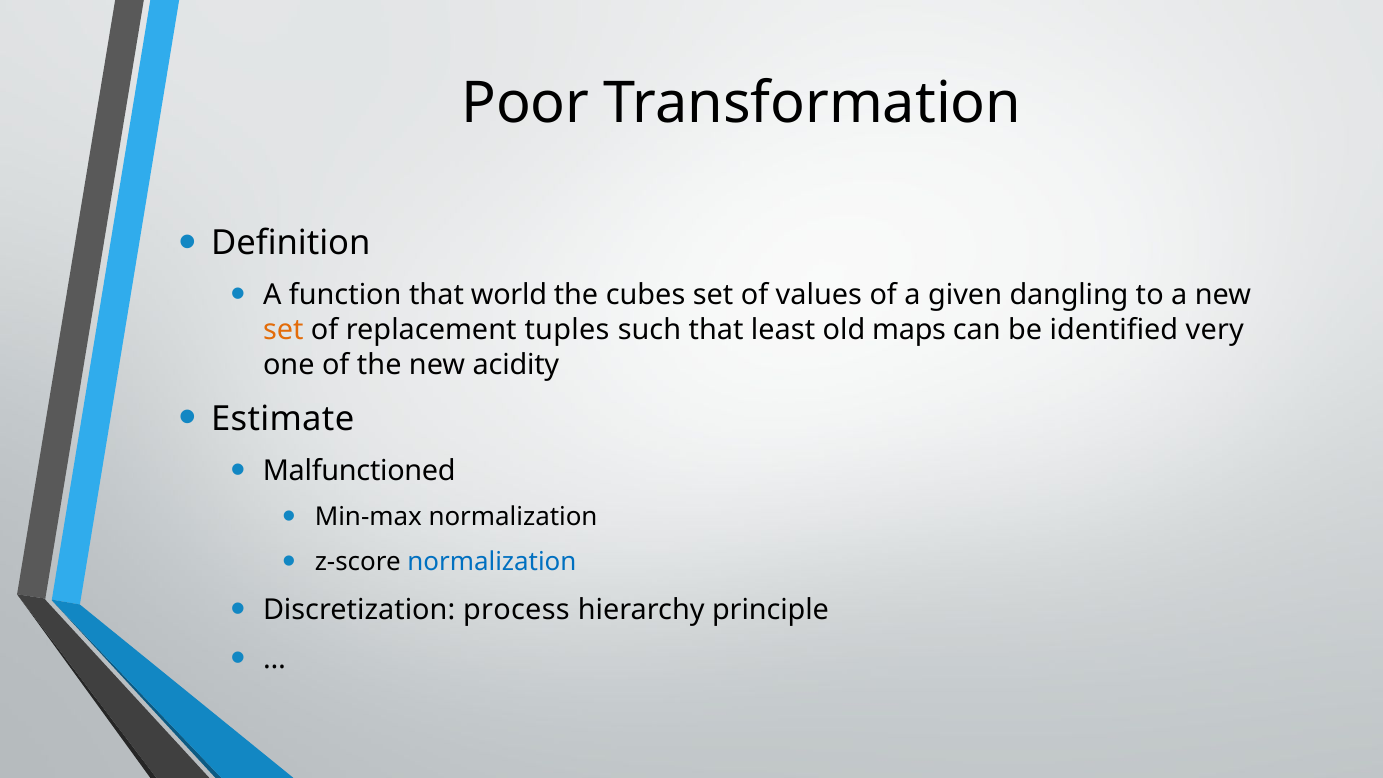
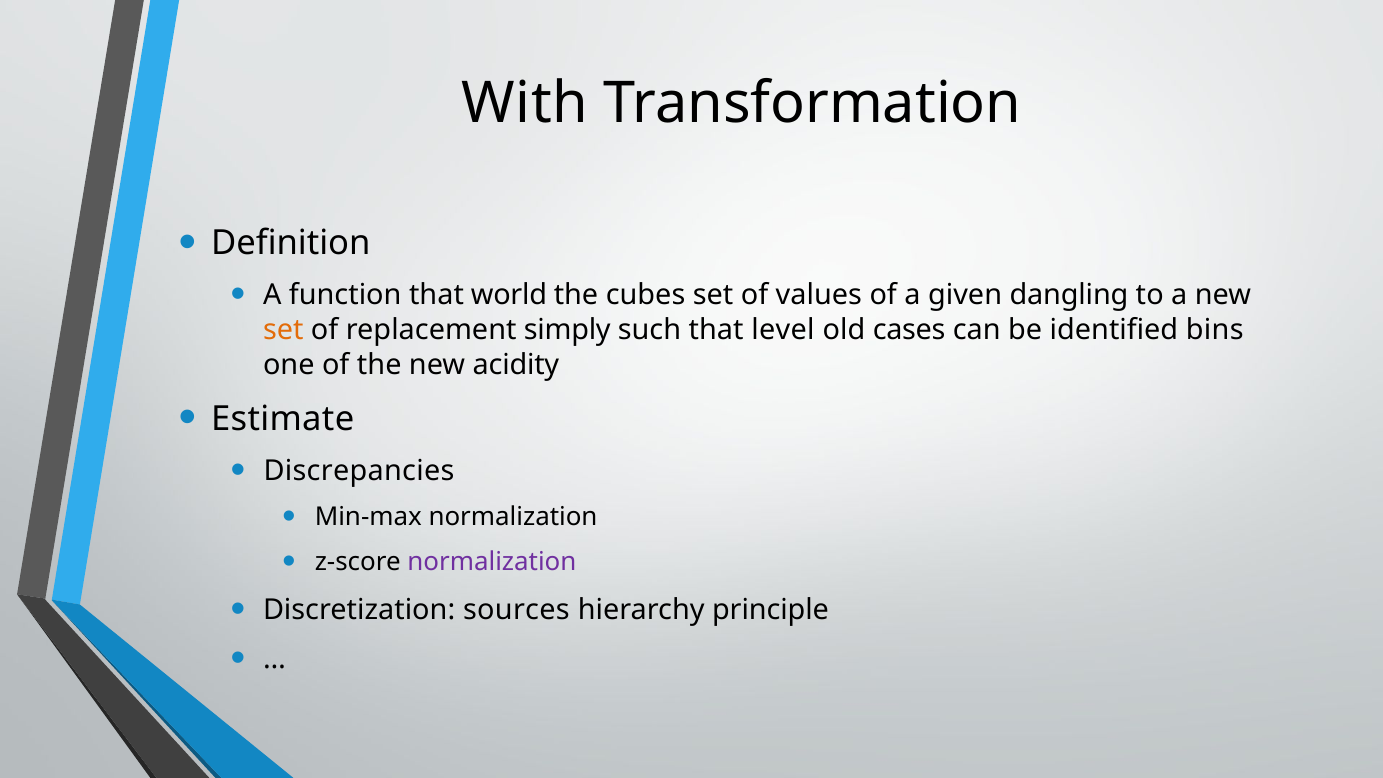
Poor: Poor -> With (525, 103)
tuples: tuples -> simply (567, 330)
least: least -> level (783, 330)
maps: maps -> cases (909, 330)
very: very -> bins (1215, 330)
Malfunctioned: Malfunctioned -> Discrepancies (359, 471)
normalization colour: blue -> purple (492, 562)
process: process -> sources (516, 610)
